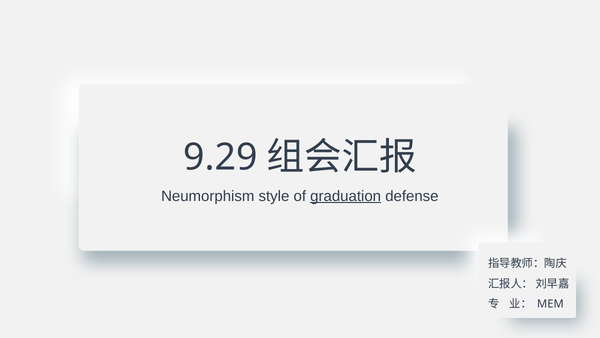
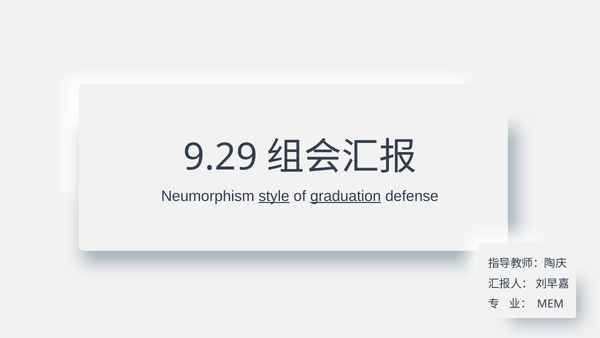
style underline: none -> present (274, 196)
